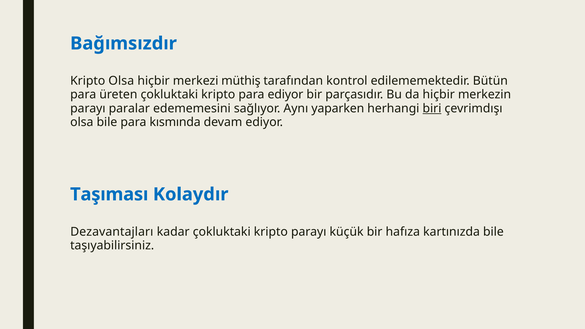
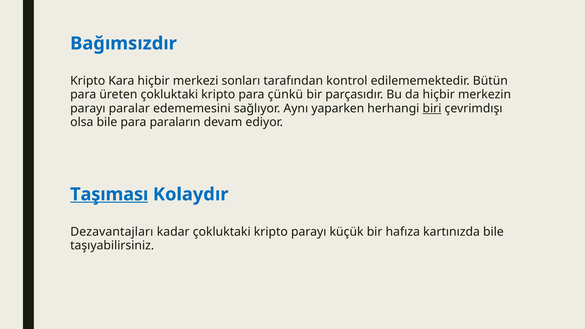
Kripto Olsa: Olsa -> Kara (121, 81)
müthiş: müthiş -> sonları (241, 81)
para ediyor: ediyor -> çünkü (285, 95)
kısmında: kısmında -> paraların (175, 122)
Taşıması underline: none -> present (109, 194)
